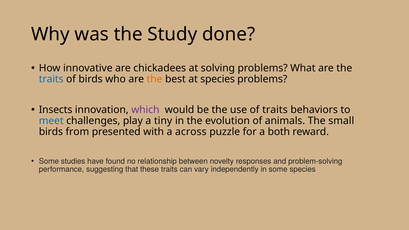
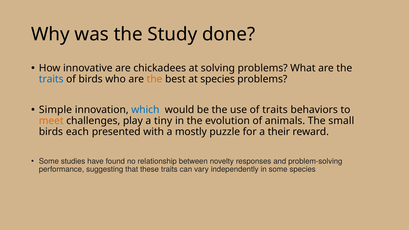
Insects: Insects -> Simple (55, 110)
which colour: purple -> blue (145, 110)
meet colour: blue -> orange (51, 121)
from: from -> each (77, 132)
across: across -> mostly (191, 132)
both: both -> their (279, 132)
